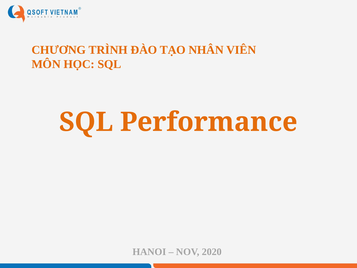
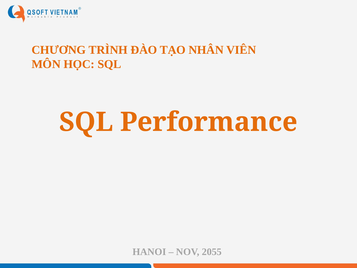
2020: 2020 -> 2055 (212, 252)
